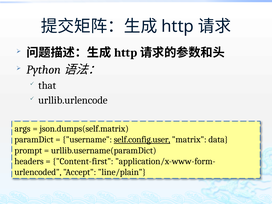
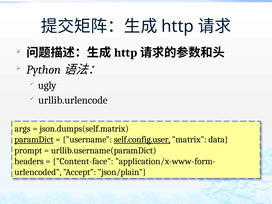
that: that -> ugly (47, 85)
paramDict underline: none -> present (34, 140)
Content-first: Content-first -> Content-face (83, 161)
line/plain: line/plain -> json/plain (122, 172)
